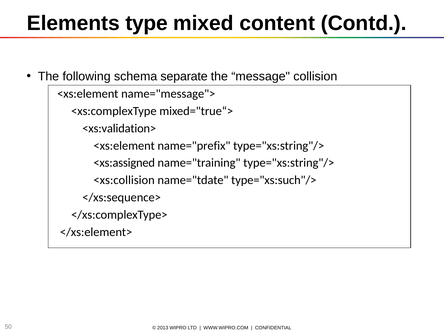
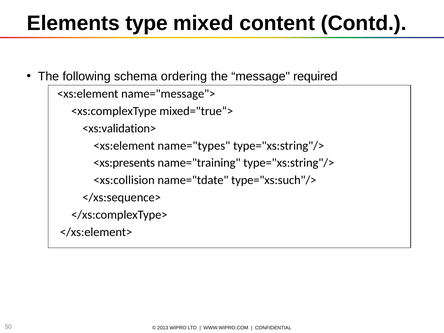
separate: separate -> ordering (184, 77)
collision: collision -> required (315, 77)
name="prefix: name="prefix -> name="types (194, 146)
<xs:assigned: <xs:assigned -> <xs:presents (124, 163)
